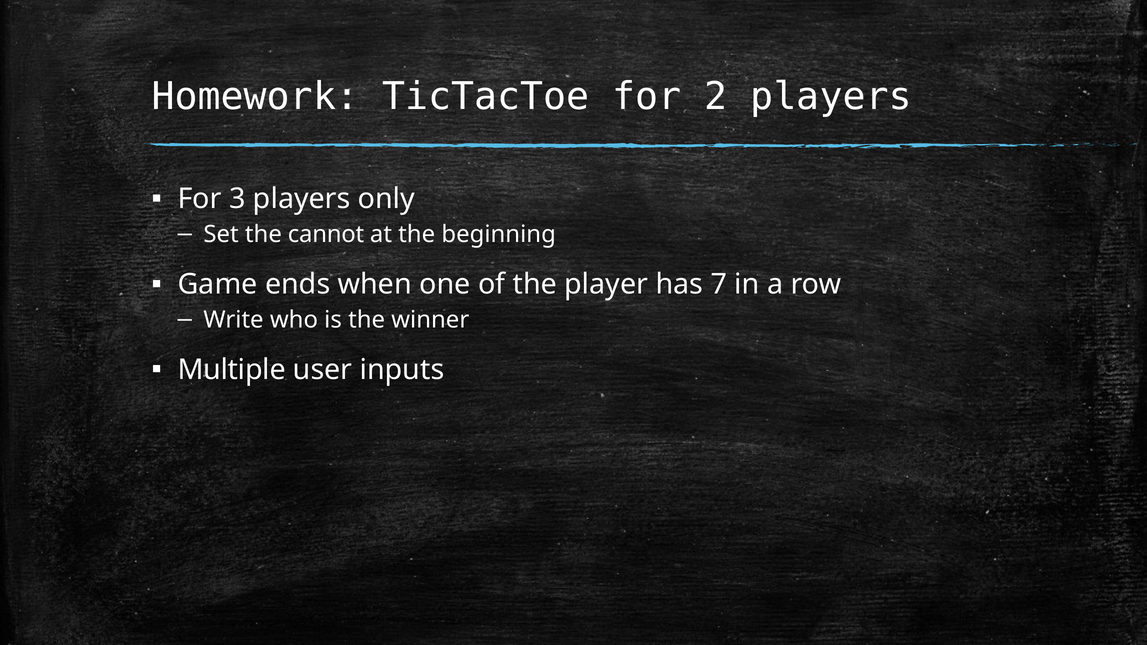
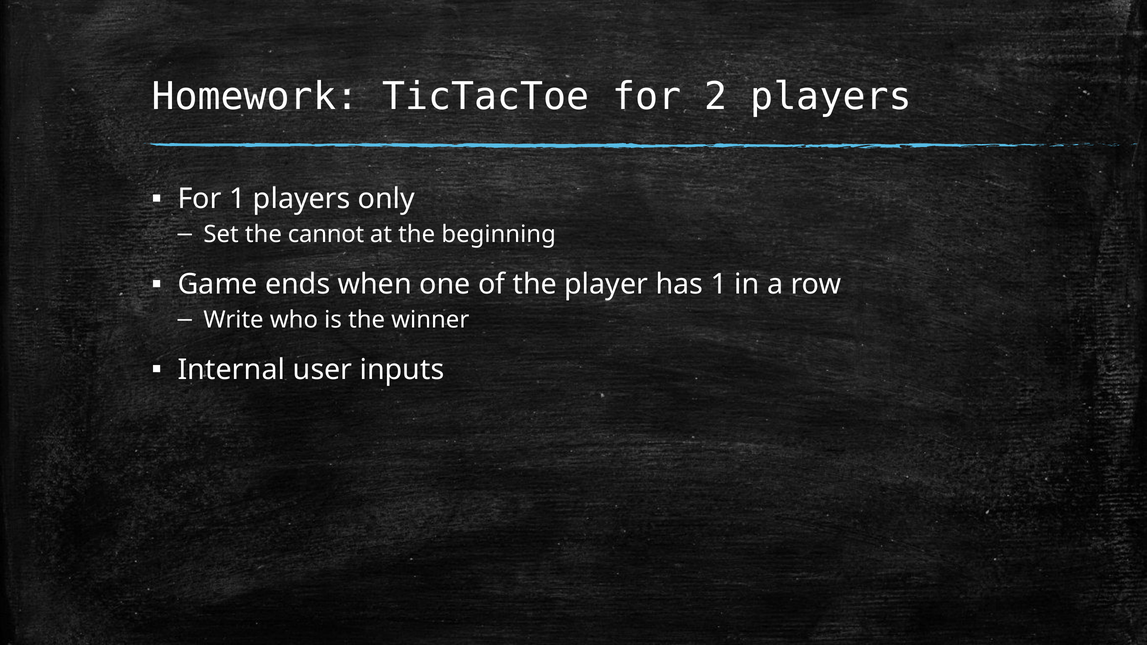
For 3: 3 -> 1 (237, 199)
has 7: 7 -> 1 (719, 284)
Multiple: Multiple -> Internal (231, 370)
